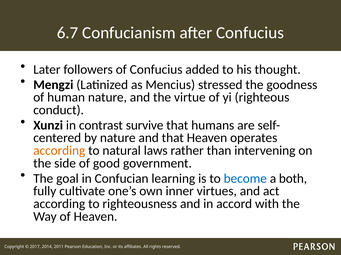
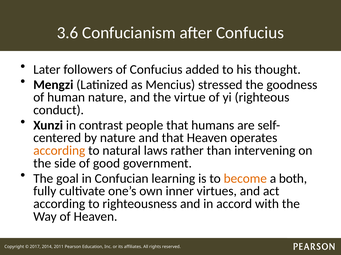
6.7: 6.7 -> 3.6 (68, 33)
survive: survive -> people (145, 126)
become colour: blue -> orange (245, 179)
